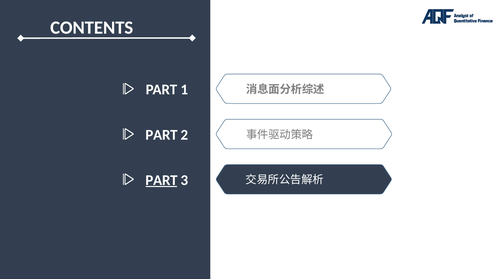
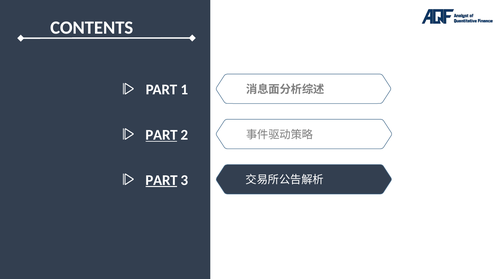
PART underline: none -> present (161, 135)
